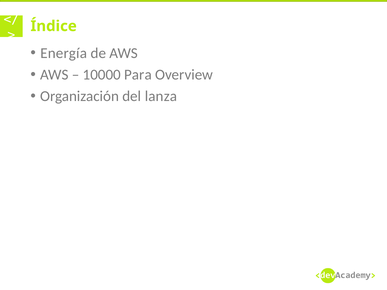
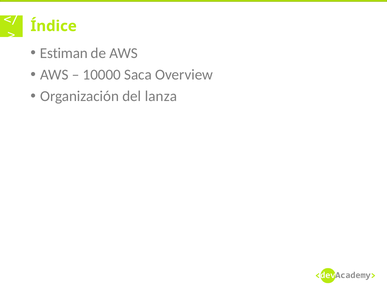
Energía: Energía -> Estiman (64, 53)
Para: Para -> Saca (138, 75)
